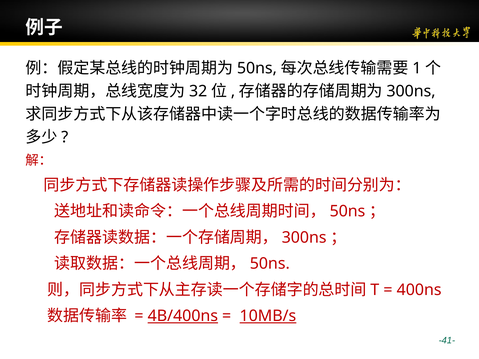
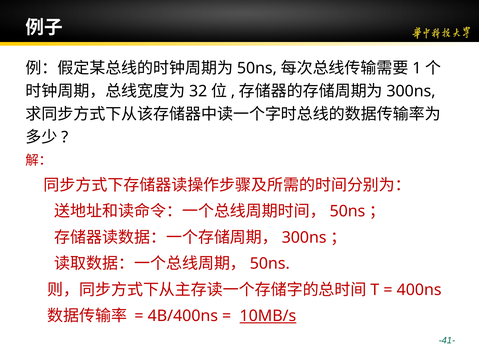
4B/400ns underline: present -> none (183, 316)
